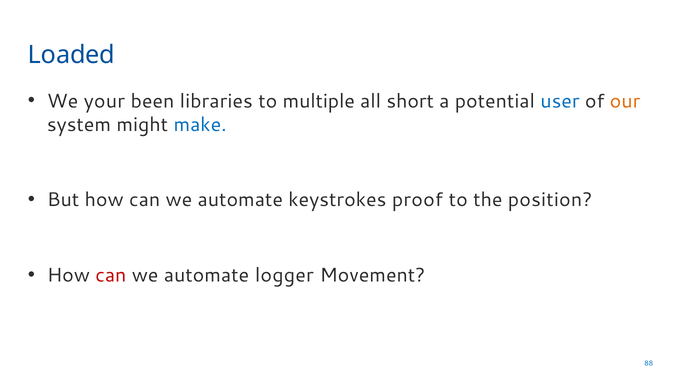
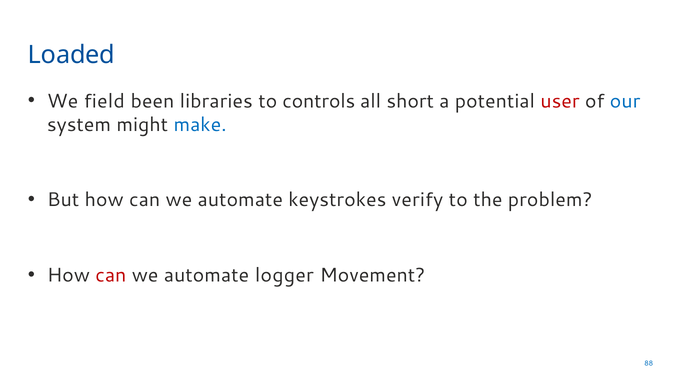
your: your -> field (104, 101)
multiple: multiple -> controls (319, 101)
user colour: blue -> red (560, 101)
our colour: orange -> blue (625, 101)
proof: proof -> verify (417, 200)
position: position -> problem (550, 200)
